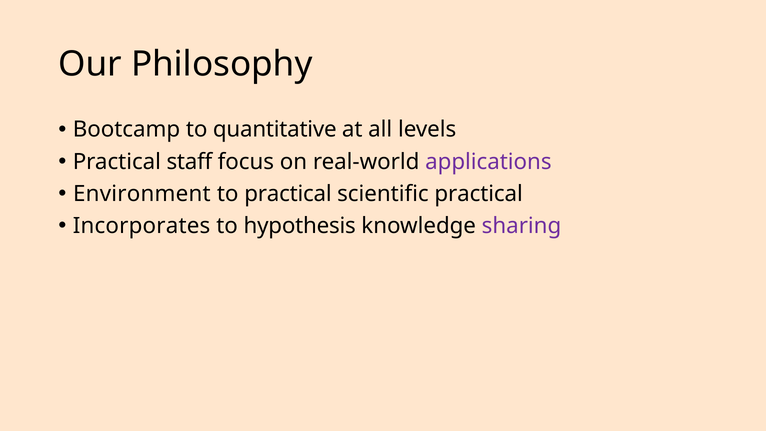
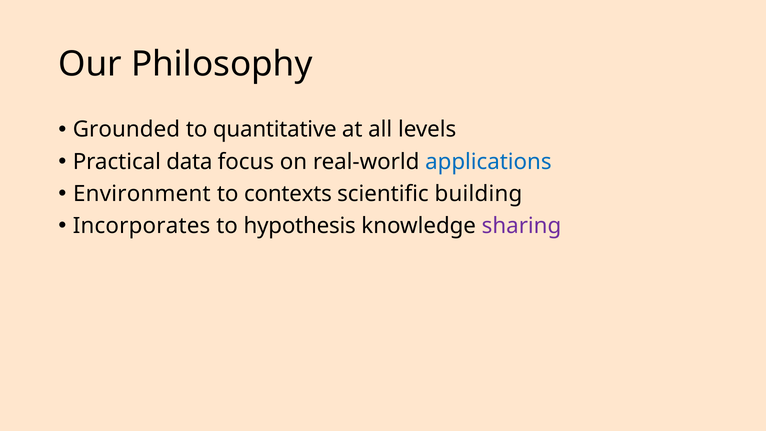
Bootcamp: Bootcamp -> Grounded (126, 130)
staff: staff -> data (189, 162)
applications colour: purple -> blue (488, 162)
to practical: practical -> contexts (288, 194)
scientific practical: practical -> building (478, 194)
